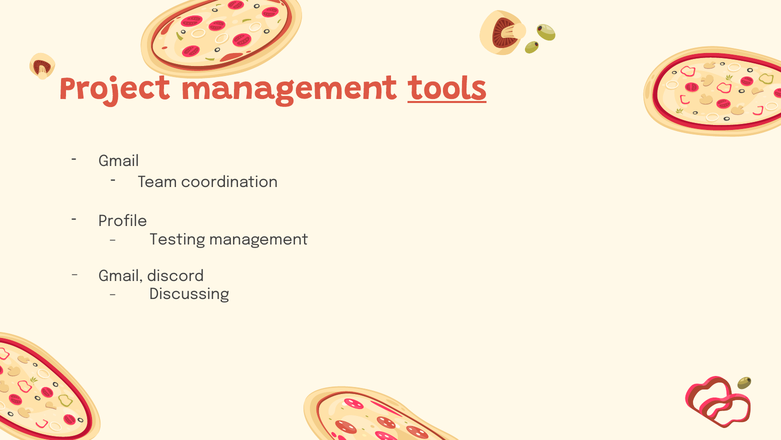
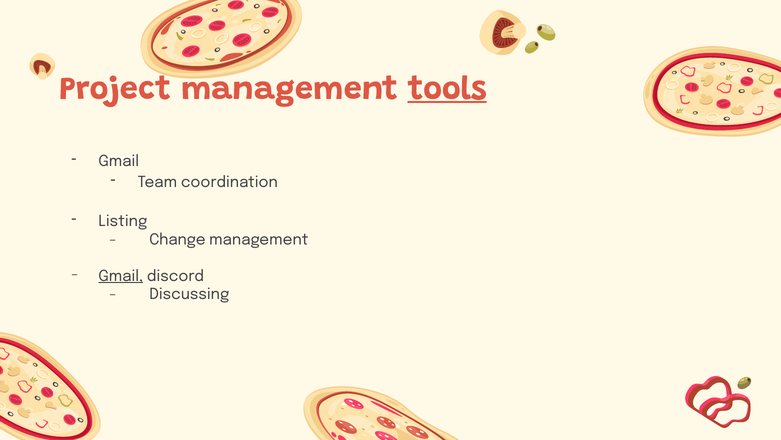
Profile: Profile -> Listing (123, 221)
Testing: Testing -> Change (177, 239)
Gmail underline: none -> present (121, 276)
